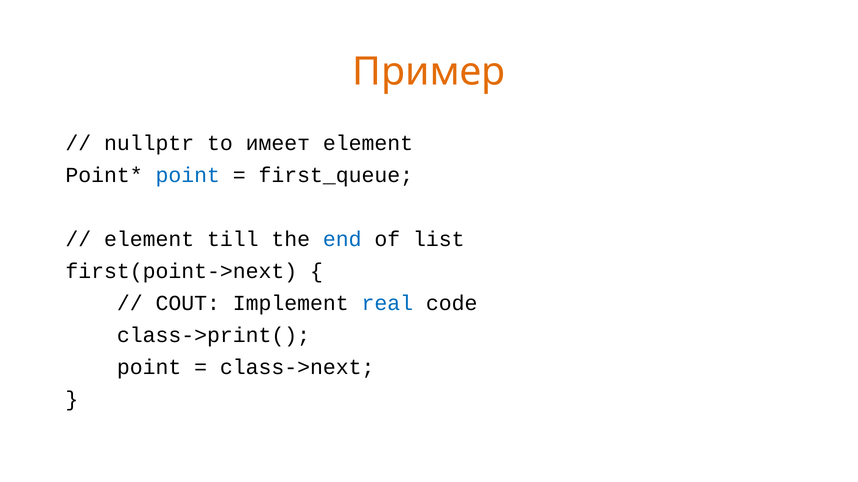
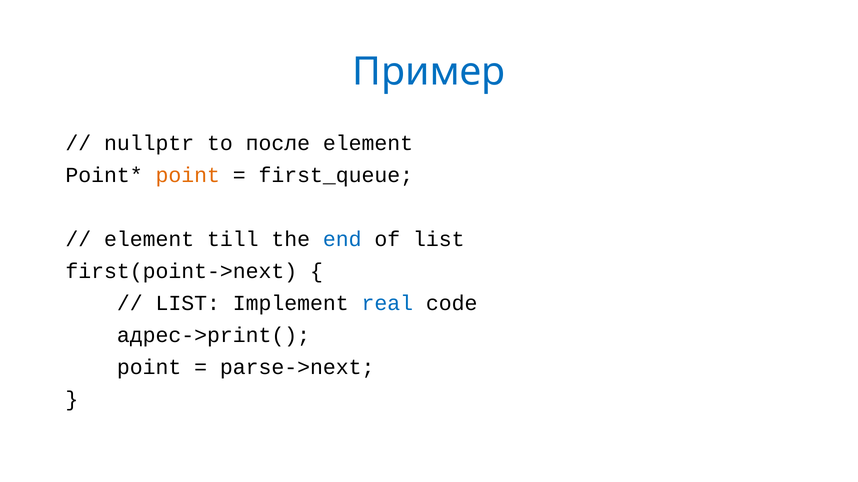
Пример colour: orange -> blue (429, 72)
имеет: имеет -> после (278, 143)
point colour: blue -> orange (188, 175)
COUT: COUT -> LIST (188, 304)
class->print(: class->print( -> адрес->print( (213, 336)
class->next: class->next -> parse->next (297, 368)
